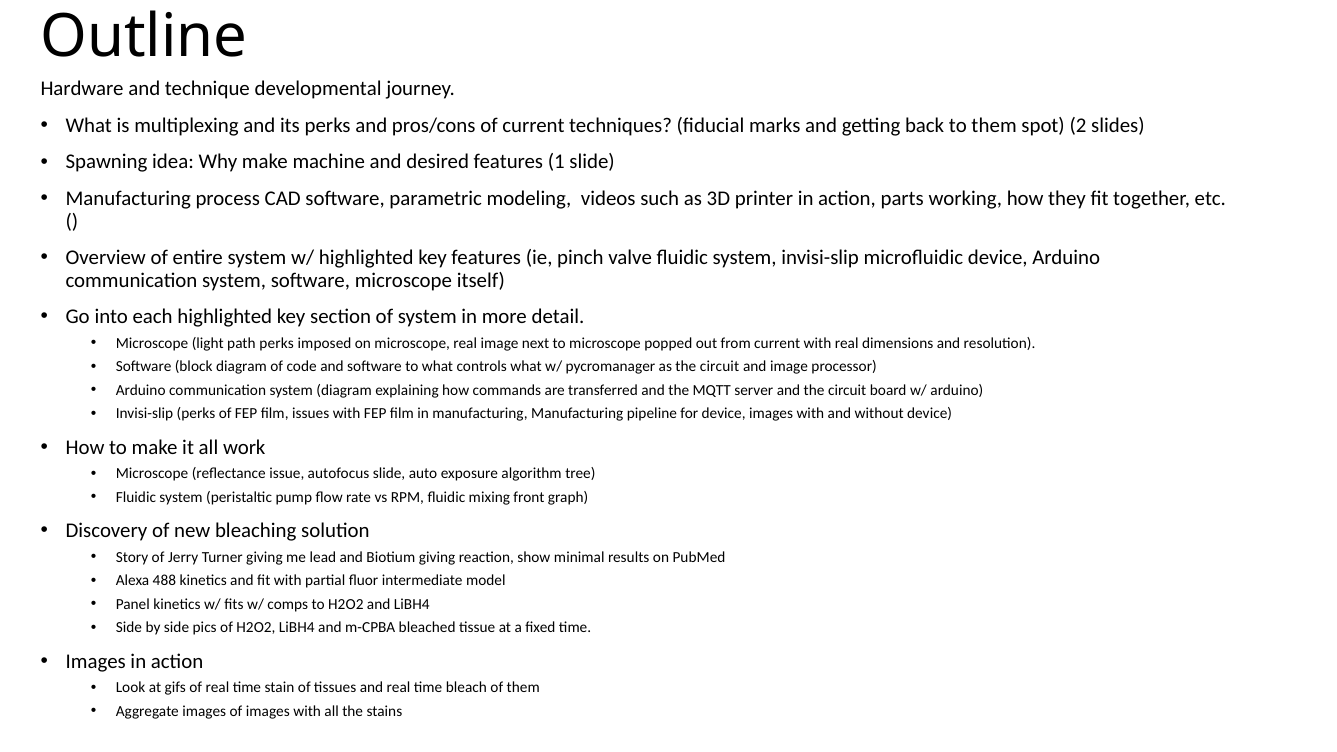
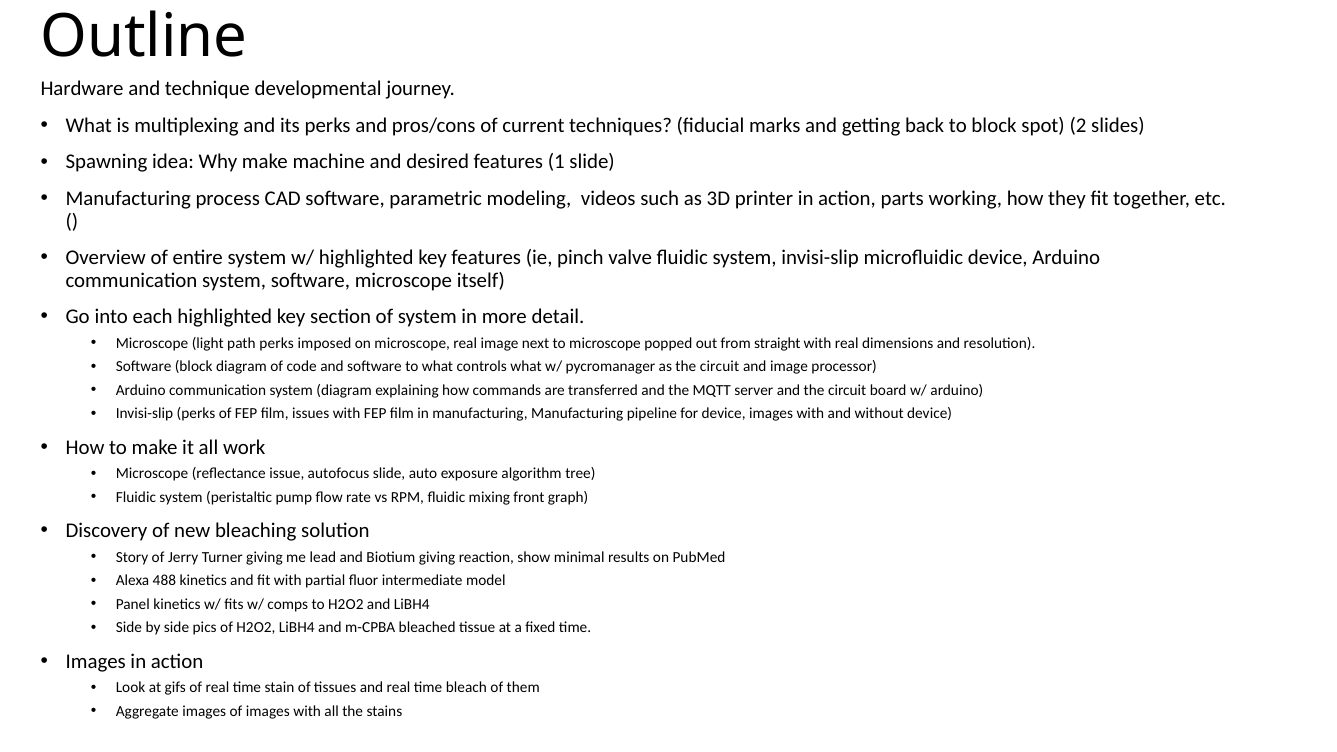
to them: them -> block (994, 126)
from current: current -> straight (777, 343)
